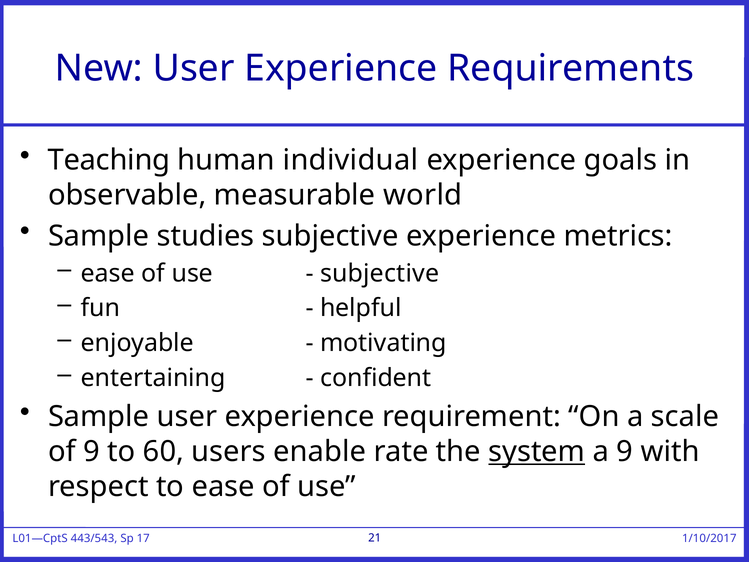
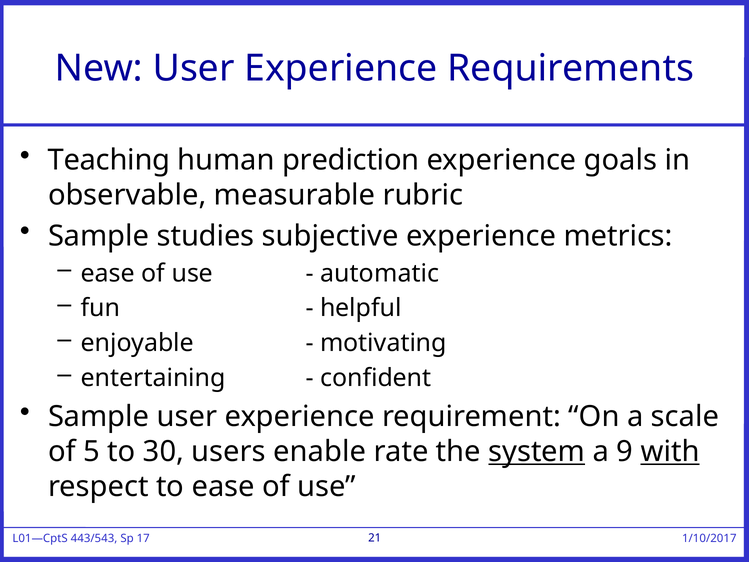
individual: individual -> prediction (351, 160)
world: world -> rubric (423, 195)
subjective: subjective -> automatic (380, 273)
of 9: 9 -> 5 (91, 452)
60: 60 -> 30 (163, 452)
with underline: none -> present (670, 452)
